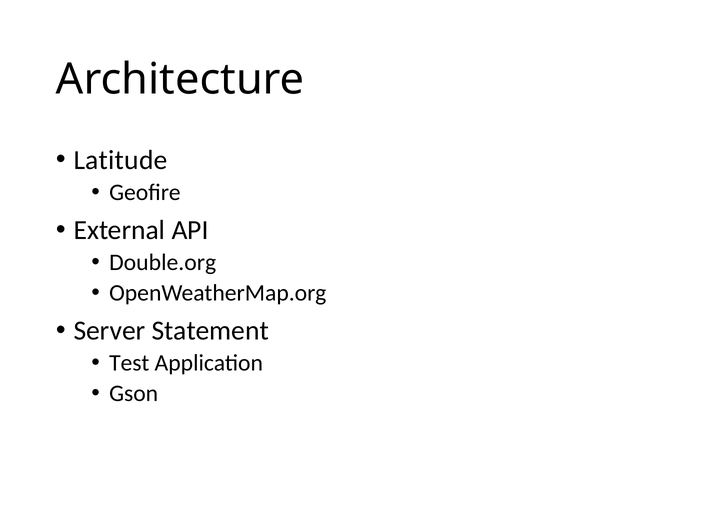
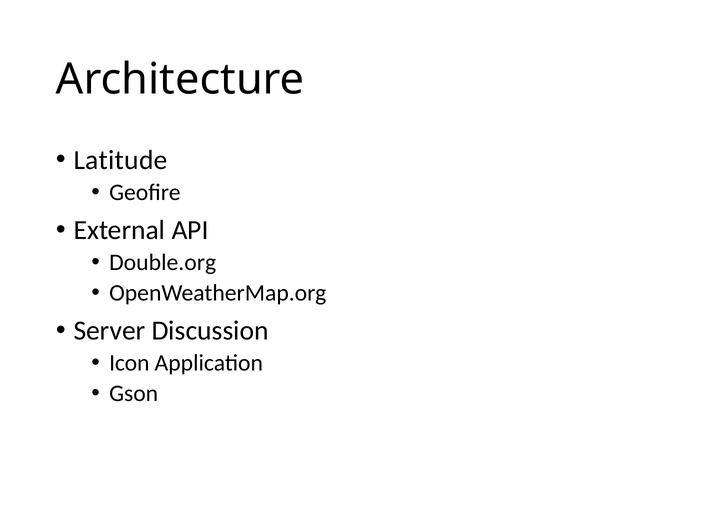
Statement: Statement -> Discussion (210, 331)
Test: Test -> Icon (129, 363)
